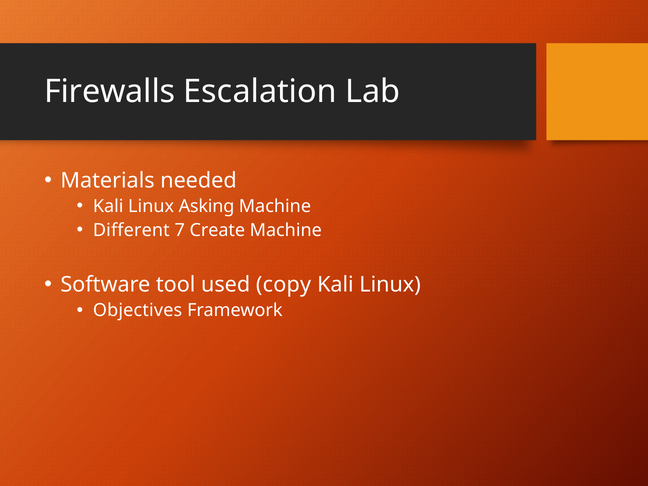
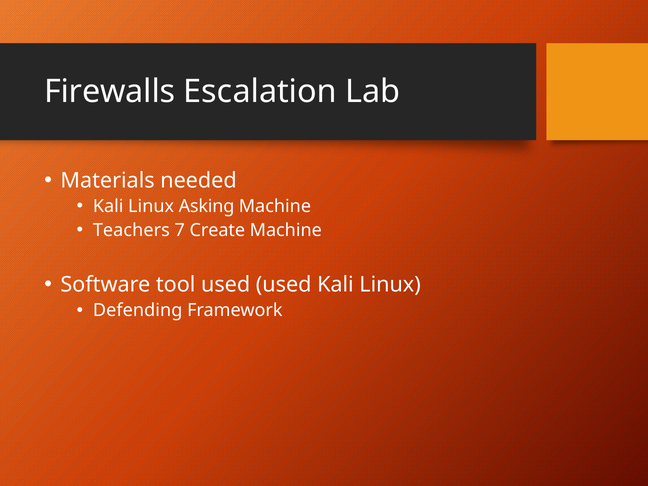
Different: Different -> Teachers (131, 230)
used copy: copy -> used (284, 284)
Objectives: Objectives -> Defending (138, 310)
